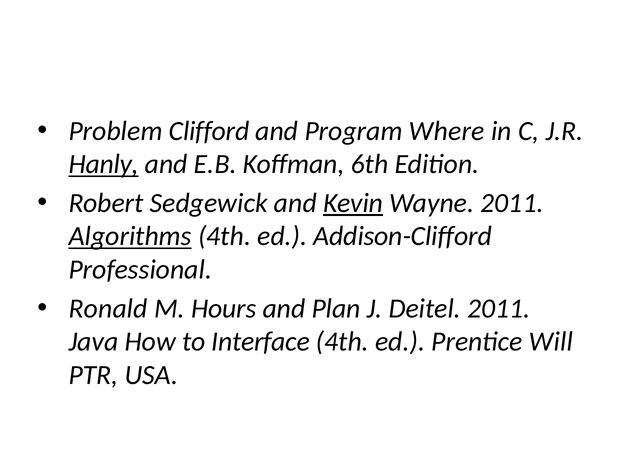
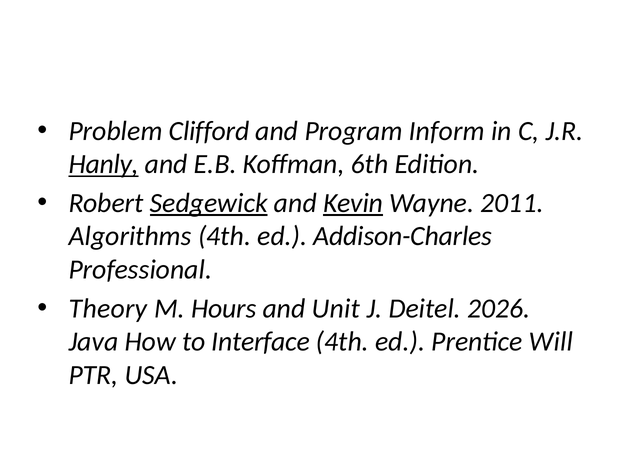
Where: Where -> Inform (447, 131)
Sedgewick underline: none -> present (209, 203)
Algorithms underline: present -> none (130, 236)
Addison-Clifford: Addison-Clifford -> Addison-Charles (403, 236)
Ronald: Ronald -> Theory (108, 308)
Plan: Plan -> Unit (336, 308)
Deitel 2011: 2011 -> 2026 (499, 308)
